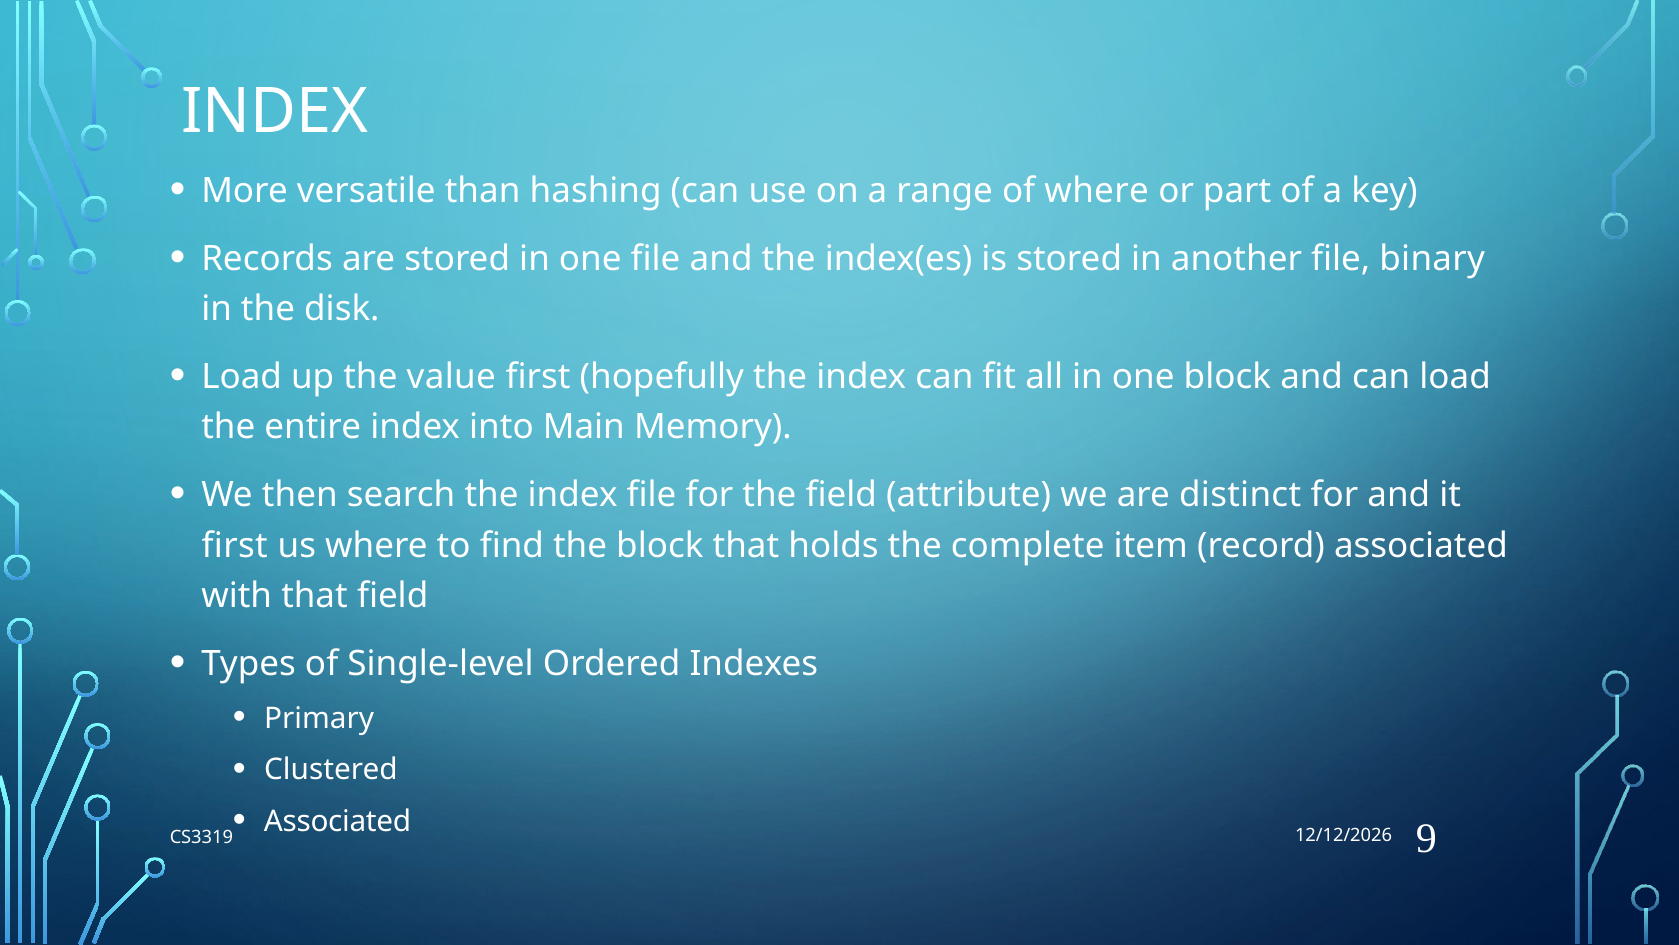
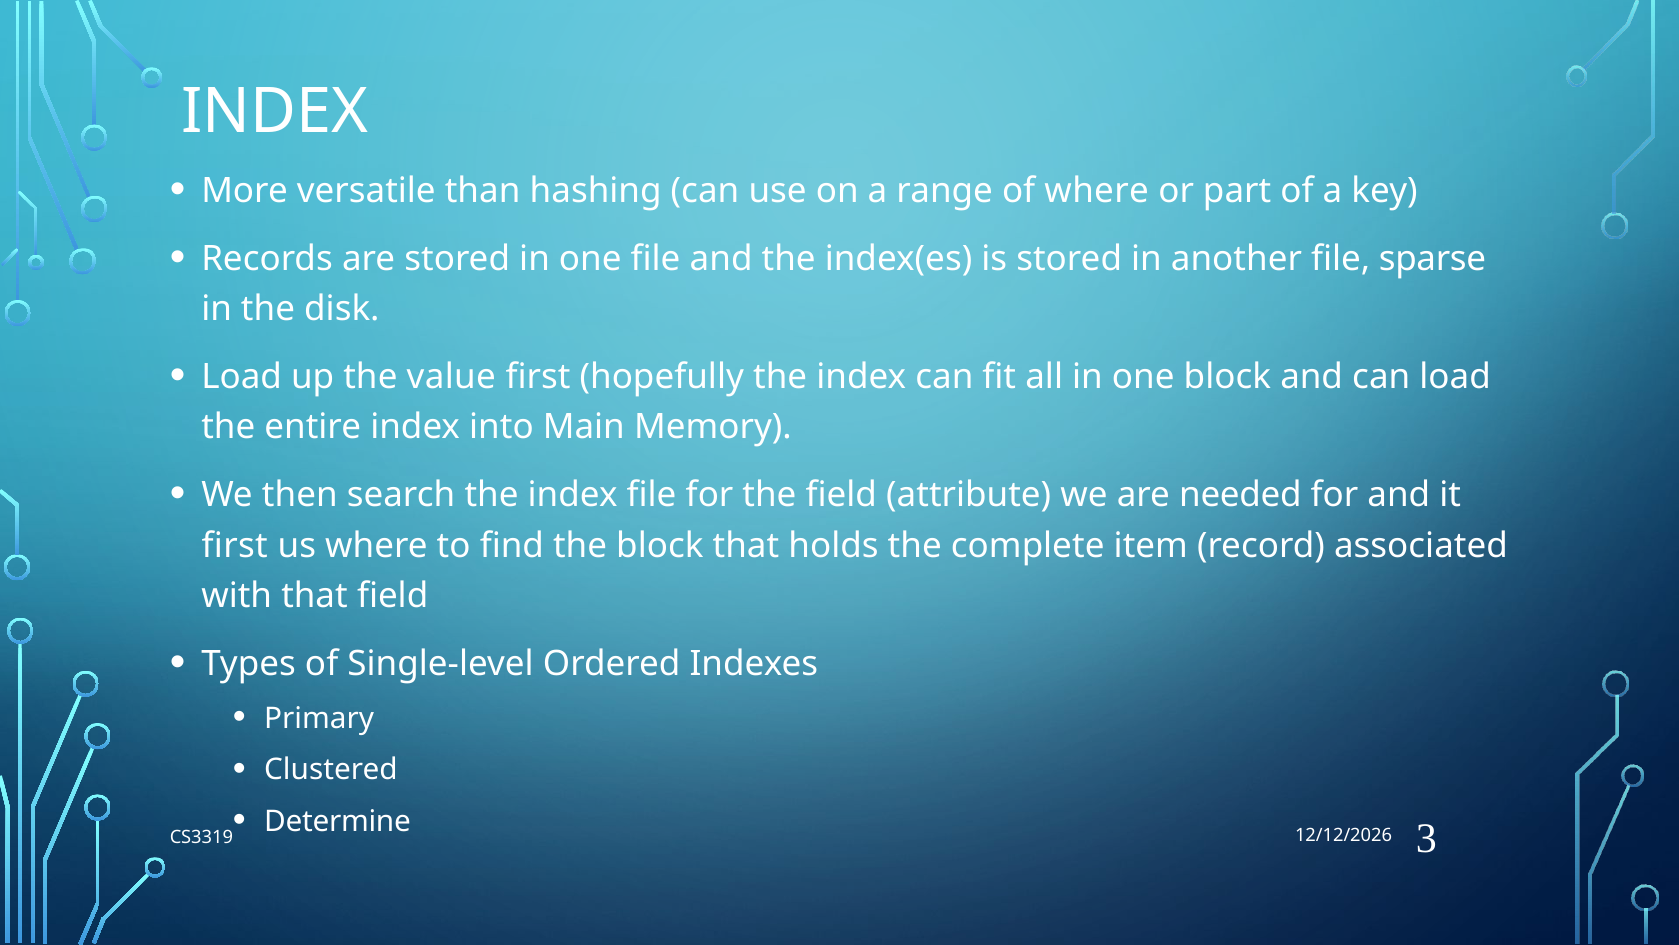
binary: binary -> sparse (1432, 258)
distinct: distinct -> needed (1240, 495)
Associated: Associated -> Determine (338, 821)
9: 9 -> 3 (1426, 838)
